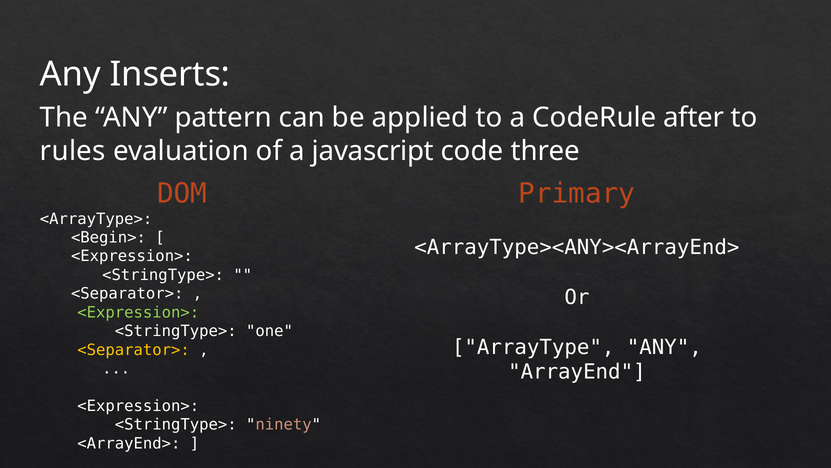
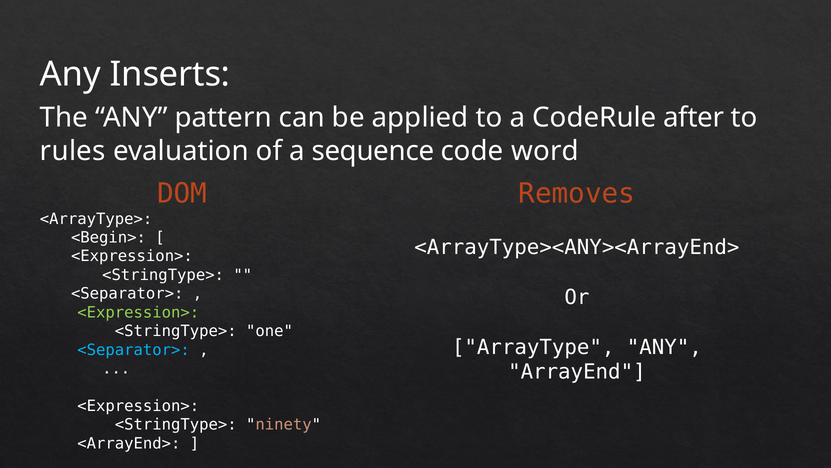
javascript: javascript -> sequence (373, 151)
three: three -> word (545, 151)
Primary: Primary -> Removes (577, 193)
<Separator> colour: yellow -> light blue (134, 349)
